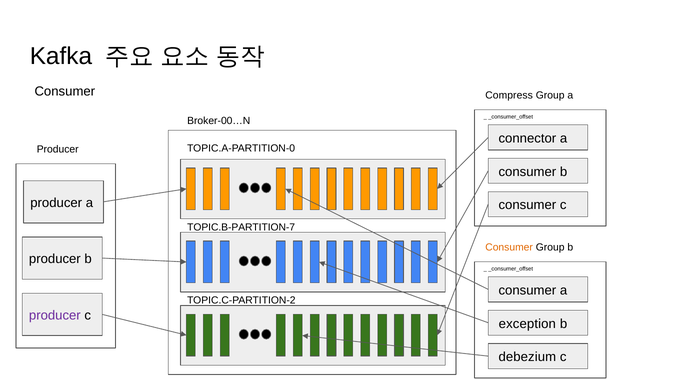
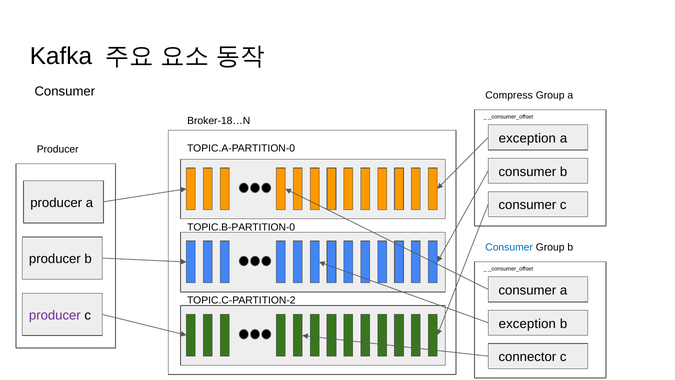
Broker-00…N: Broker-00…N -> Broker-18…N (219, 121)
connector: connector -> exception (527, 138)
TOPIC.B-PARTITION-7: TOPIC.B-PARTITION-7 -> TOPIC.B-PARTITION-0 (241, 227)
Consumer colour: orange -> blue (509, 247)
debezium: debezium -> connector (527, 357)
